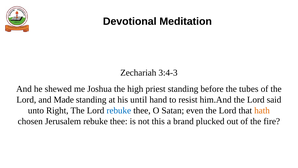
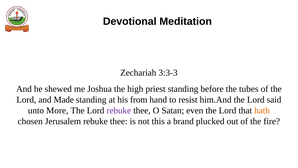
3:4-3: 3:4-3 -> 3:3-3 (168, 73)
until: until -> from (139, 99)
Right: Right -> More (57, 110)
rebuke colour: blue -> purple (119, 110)
